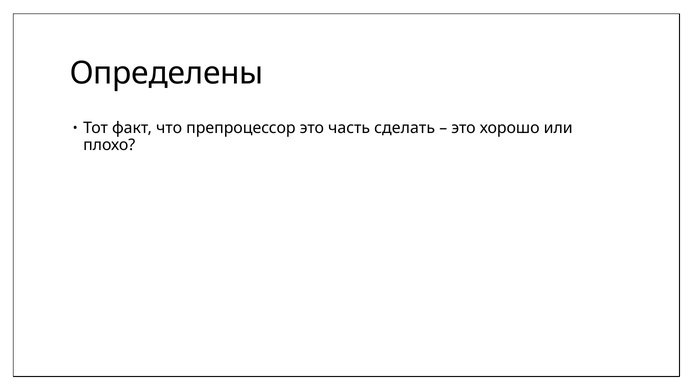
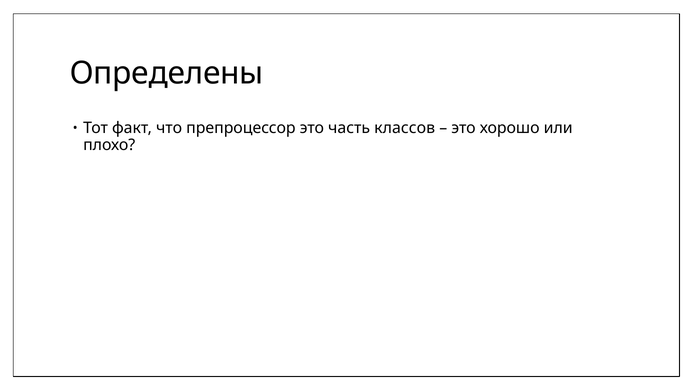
сделать: сделать -> классов (405, 128)
